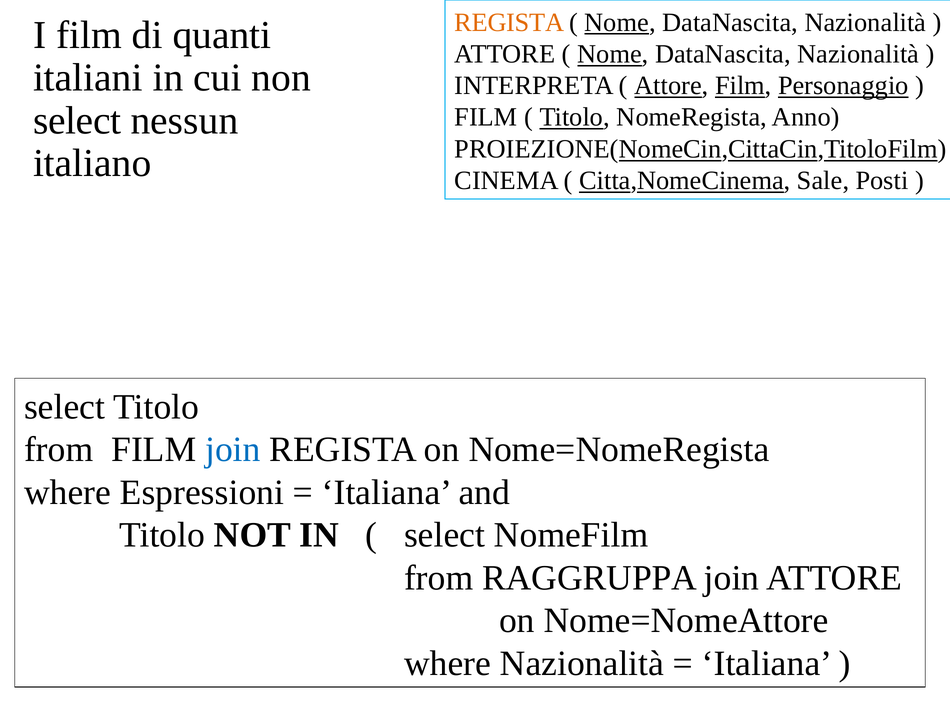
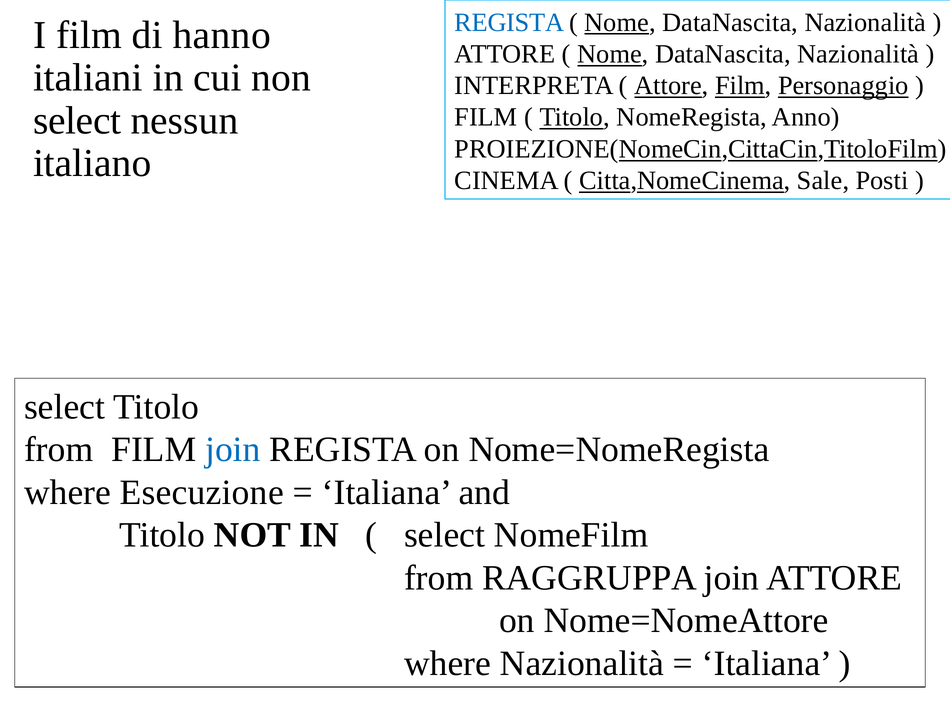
REGISTA colour: orange -> blue (509, 22)
quanti: quanti -> hanno (222, 35)
Espressioni: Espressioni -> Esecuzione (202, 493)
